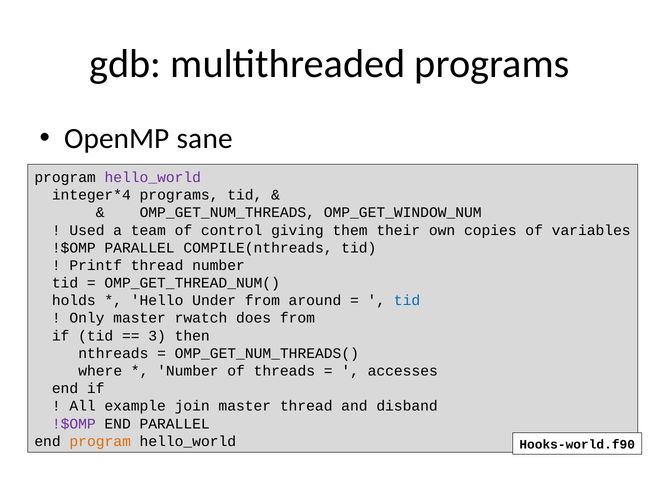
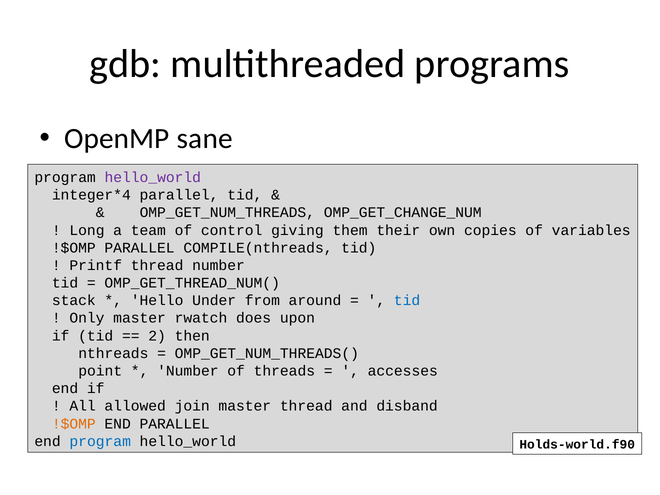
programs: programs -> parallel (179, 195)
OMP_GET_WINDOW_NUM: OMP_GET_WINDOW_NUM -> OMP_GET_CHANGE_NUM (403, 213)
Used: Used -> Long (87, 230)
holds: holds -> stack (74, 301)
does from: from -> upon (297, 318)
3: 3 -> 2 (157, 336)
where: where -> point (100, 371)
example: example -> allowed (135, 406)
!$OMP colour: purple -> orange (74, 424)
program colour: orange -> blue (100, 441)
Hooks-world.f90: Hooks-world.f90 -> Holds-world.f90 (577, 444)
